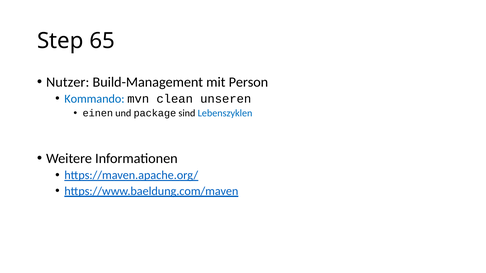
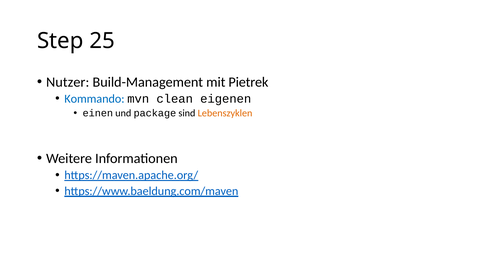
65: 65 -> 25 (102, 41)
Person: Person -> Pietrek (248, 82)
unseren: unseren -> eigenen (226, 99)
Lebenszyklen colour: blue -> orange (225, 113)
